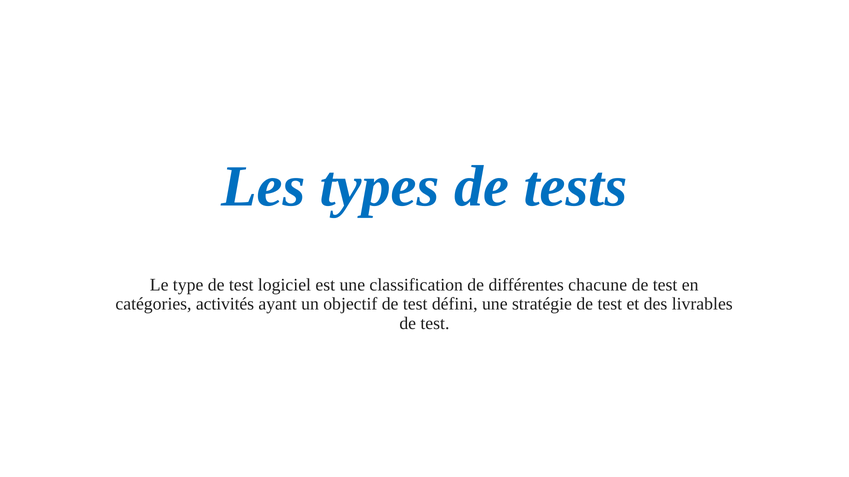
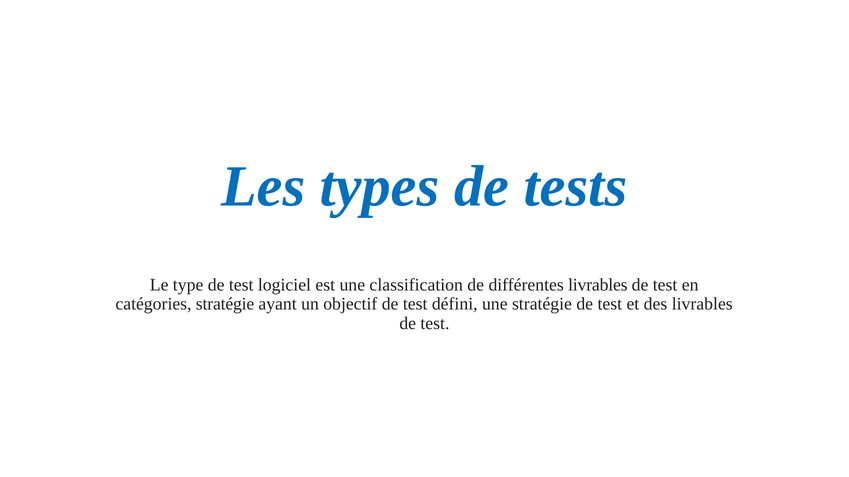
différentes chacune: chacune -> livrables (598, 285)
catégories activités: activités -> stratégie (225, 305)
